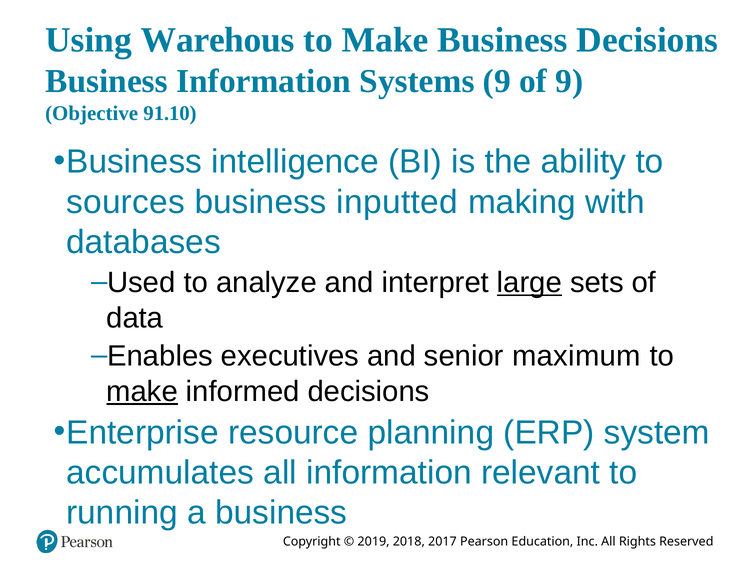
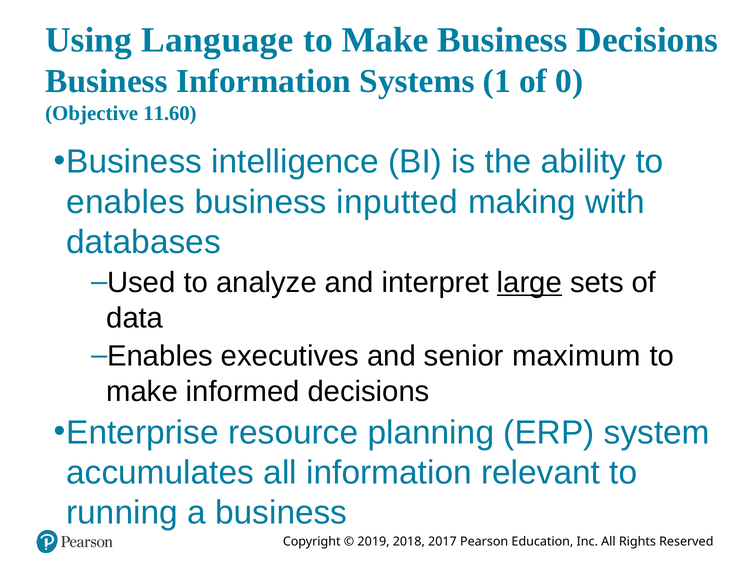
Warehous: Warehous -> Language (217, 40)
Systems 9: 9 -> 1 (497, 81)
of 9: 9 -> 0 (569, 81)
91.10: 91.10 -> 11.60 (170, 113)
sources: sources -> enables (126, 202)
make underline: present -> none (142, 391)
